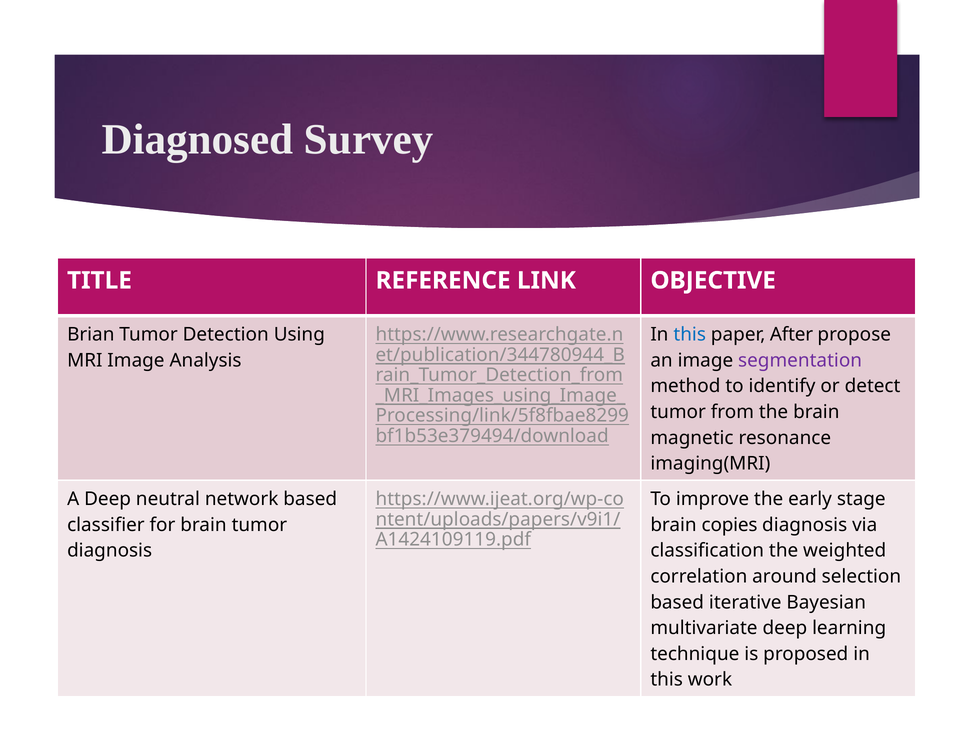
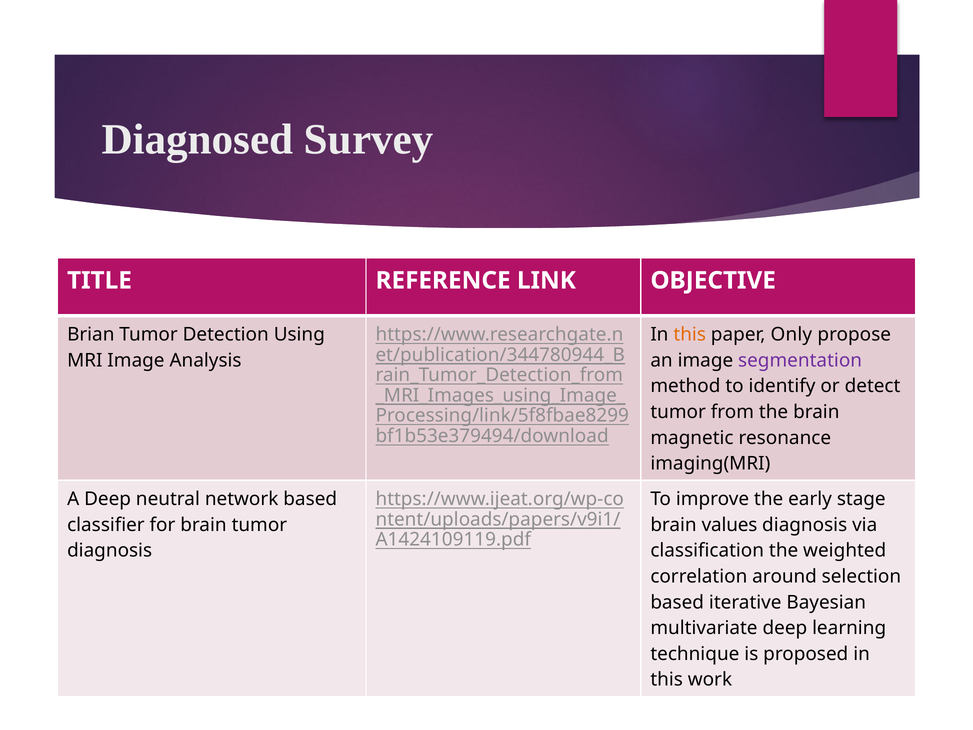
this colour: blue -> orange (690, 335)
After: After -> Only (791, 335)
copies: copies -> values (730, 525)
